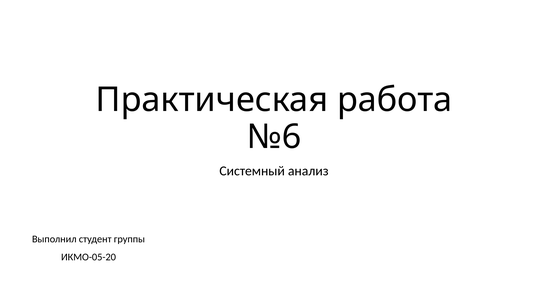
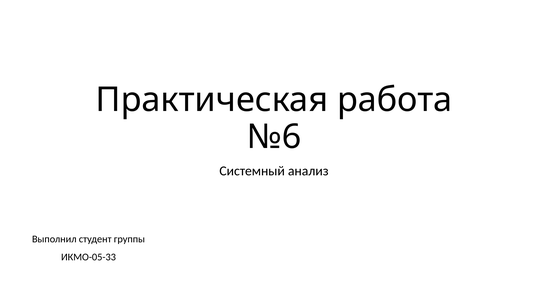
ИКМО-05-20: ИКМО-05-20 -> ИКМО-05-33 (89, 257)
